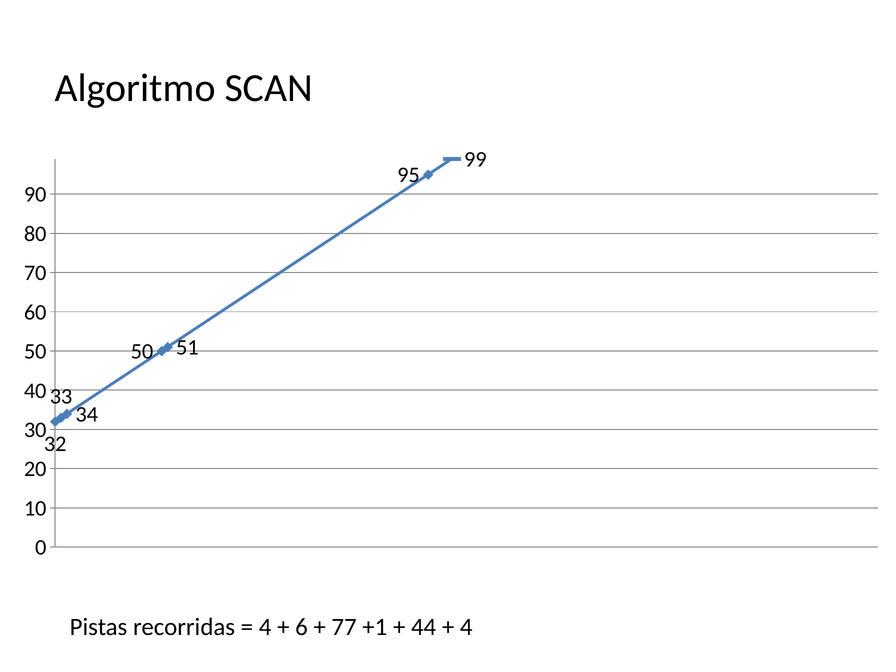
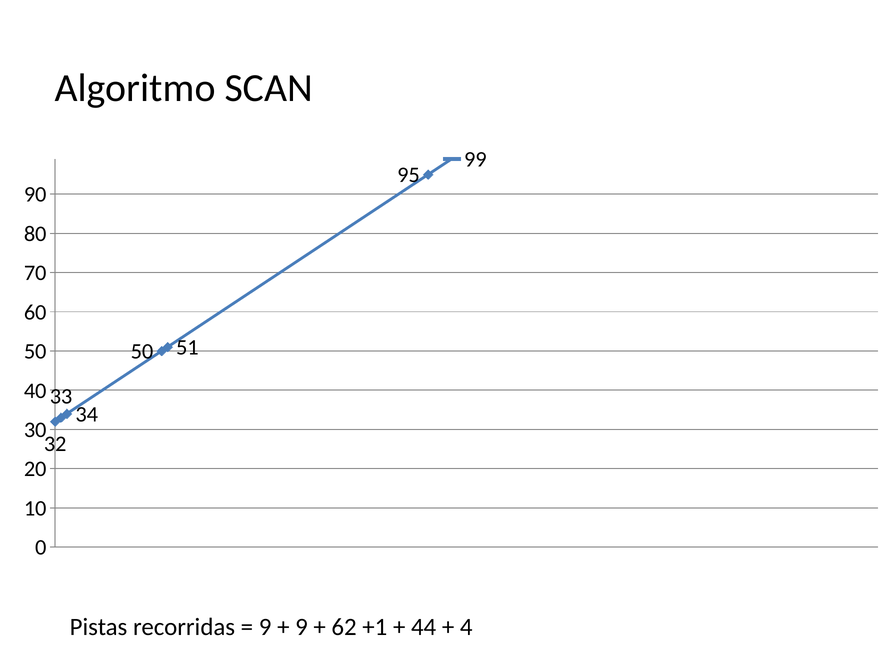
4: 4 -> 9 (265, 627)
6: 6 -> 9 (301, 627)
77: 77 -> 62 (344, 627)
